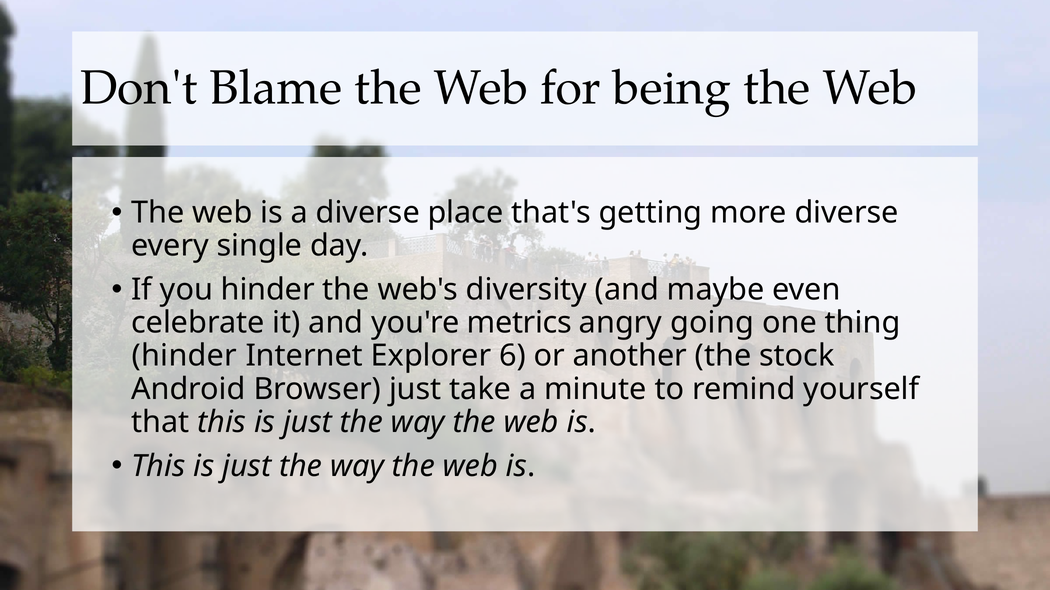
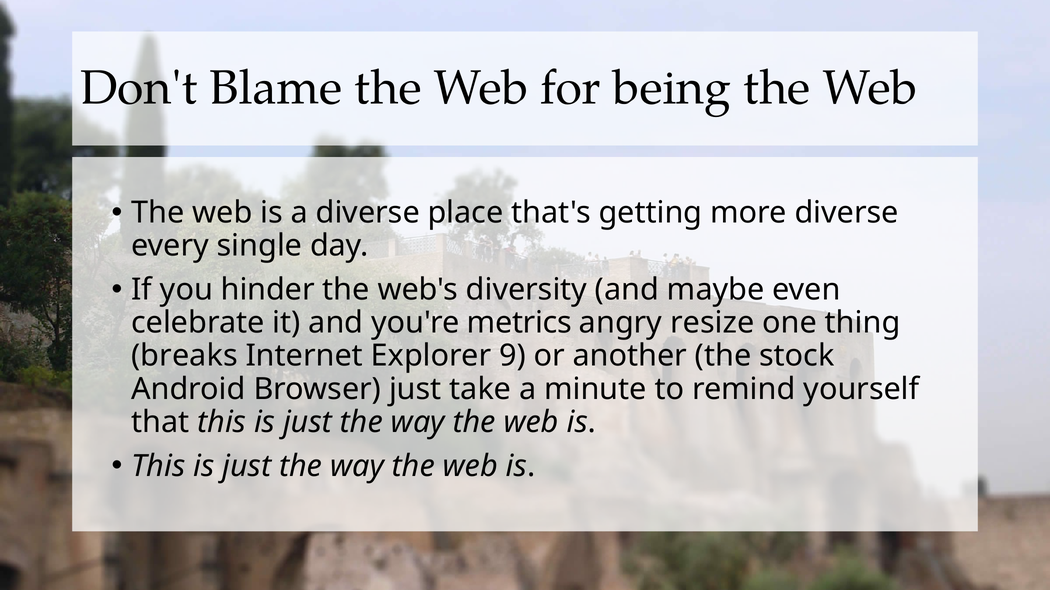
going: going -> resize (712, 323)
hinder: hinder -> breaks (184, 356)
6: 6 -> 9 (512, 356)
